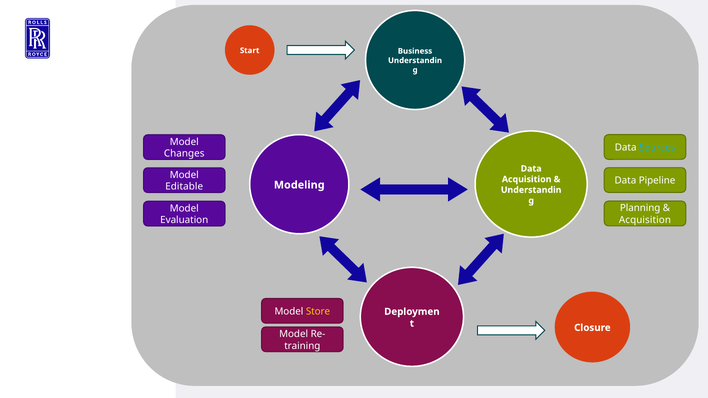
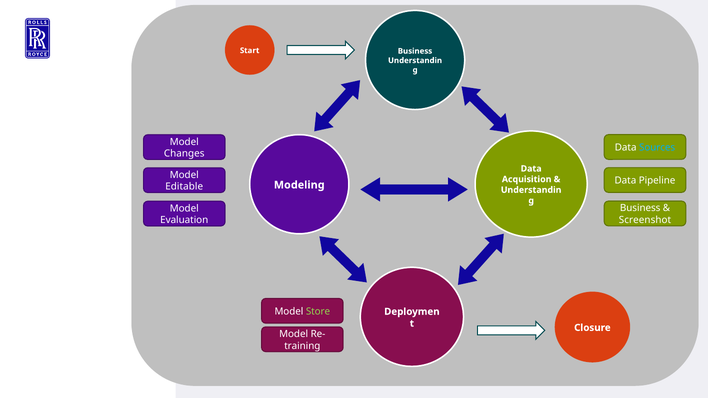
Planning: Planning -> Business (640, 208)
Acquisition: Acquisition -> Screenshot (645, 220)
Store colour: yellow -> light green (318, 312)
